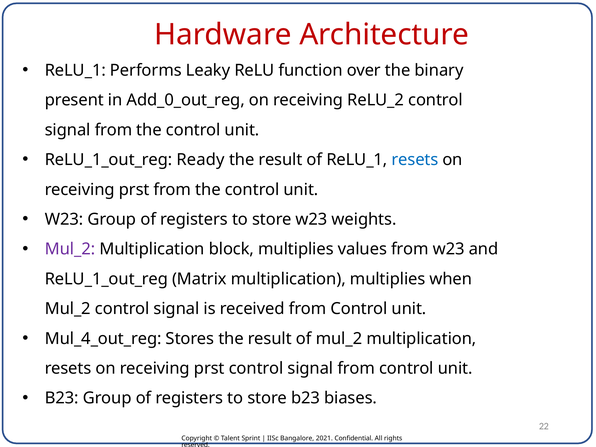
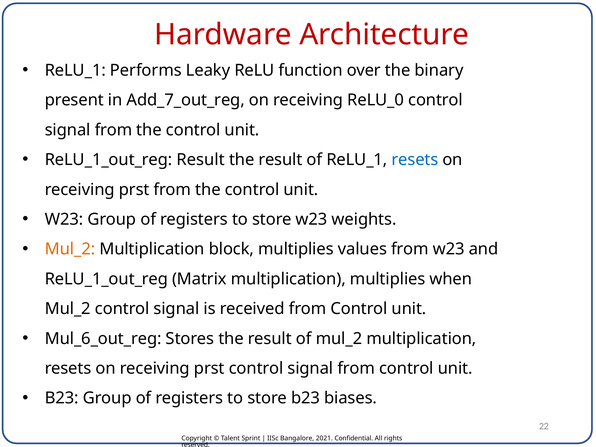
Add_0_out_reg: Add_0_out_reg -> Add_7_out_reg (186, 100)
ReLU_2: ReLU_2 -> ReLU_0 (376, 100)
ReLU_1_out_reg Ready: Ready -> Result (201, 160)
Mul_2 colour: purple -> orange (70, 249)
Mul_4_out_reg: Mul_4_out_reg -> Mul_6_out_reg (103, 339)
